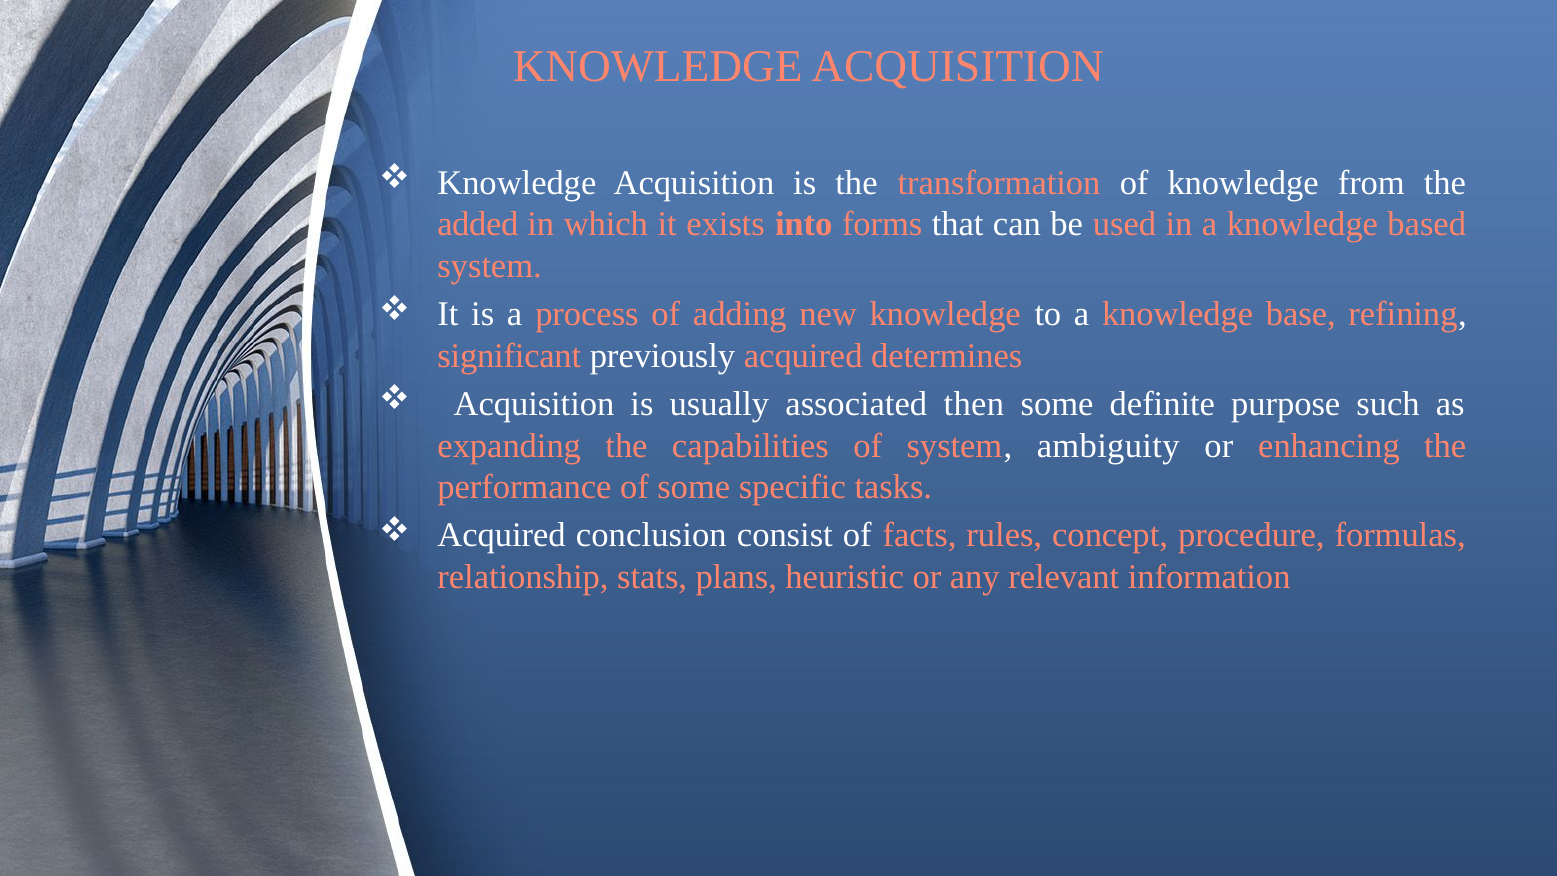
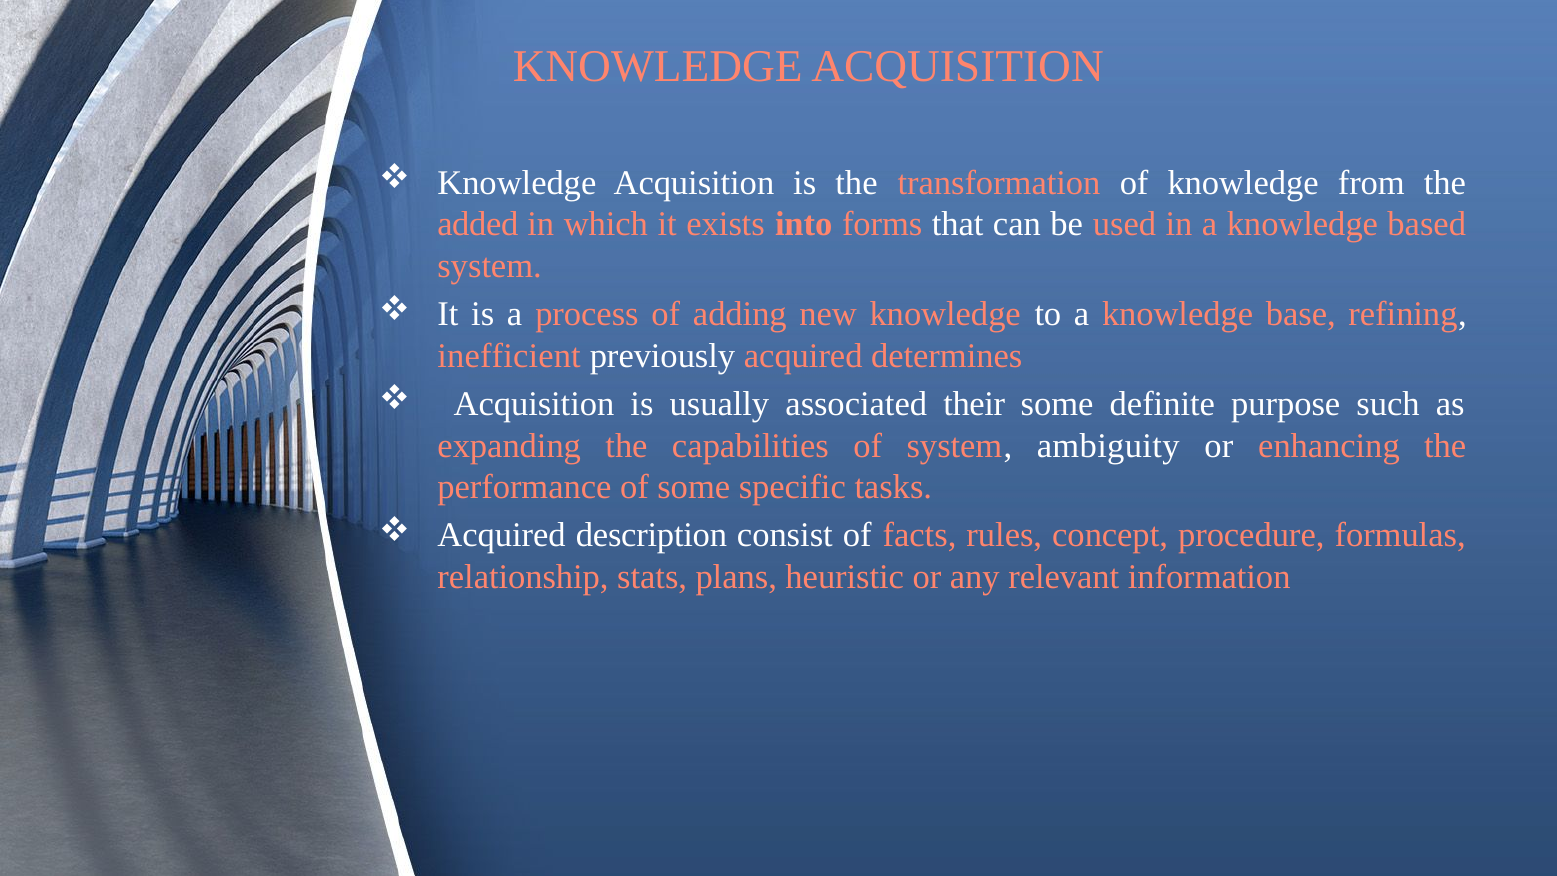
significant: significant -> inefficient (509, 356)
then: then -> their (974, 404)
conclusion: conclusion -> description (651, 535)
